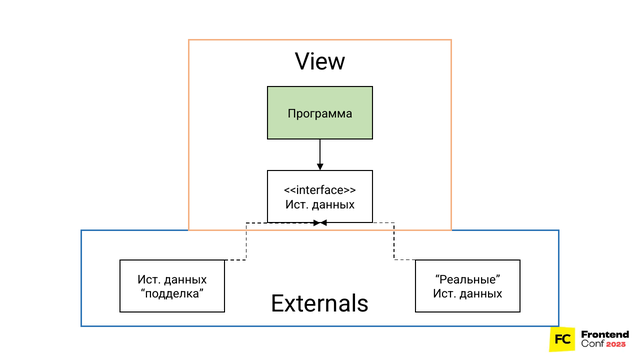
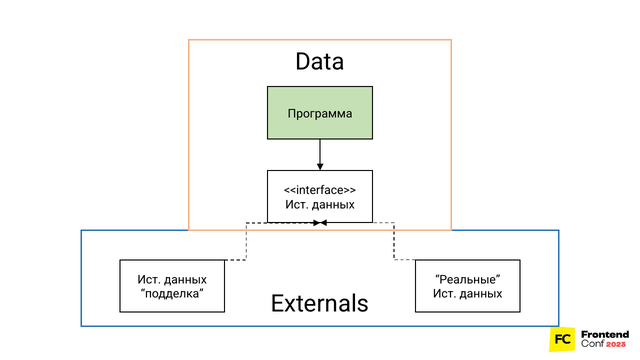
View: View -> Data (320, 62)
